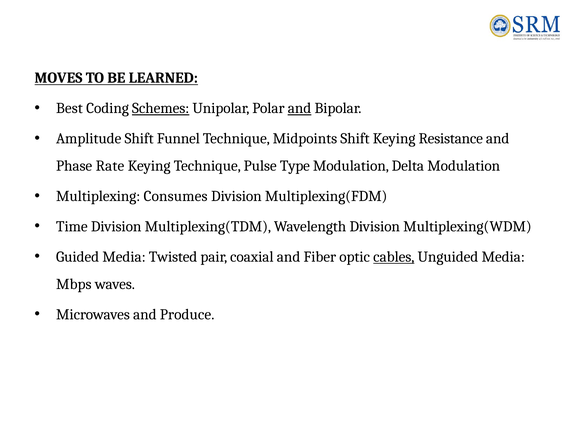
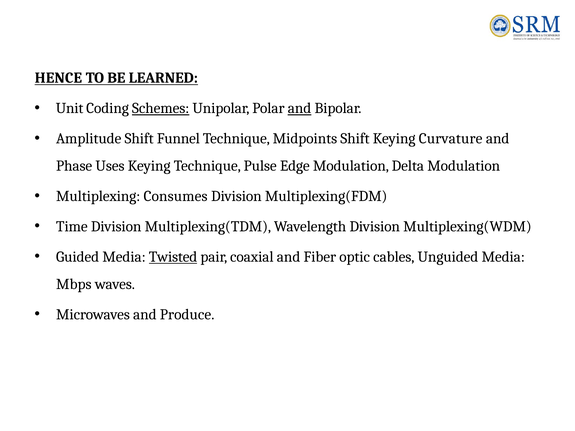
MOVES: MOVES -> HENCE (58, 78)
Best: Best -> Unit (70, 108)
Resistance: Resistance -> Curvature (451, 139)
Rate: Rate -> Uses (110, 166)
Type: Type -> Edge (295, 166)
Twisted underline: none -> present (173, 257)
cables underline: present -> none (394, 257)
